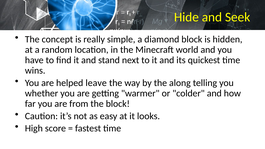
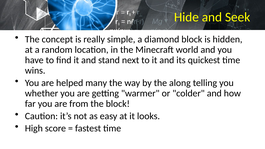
leave: leave -> many (96, 83)
